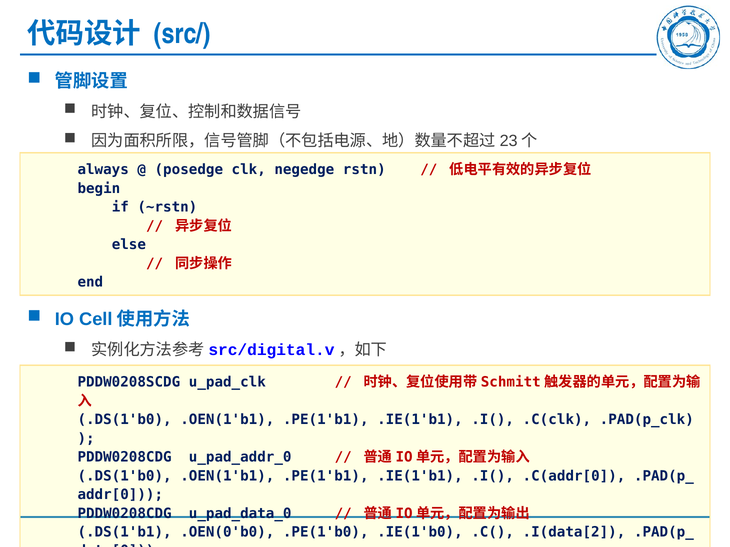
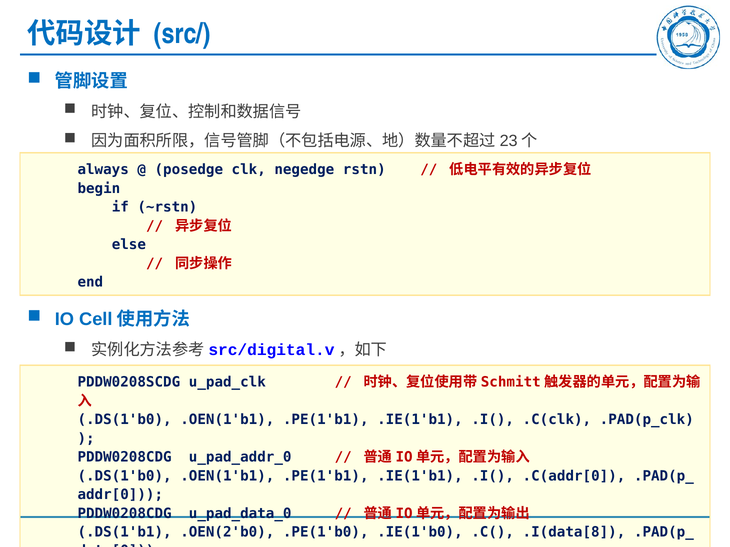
.OEN(0'b0: .OEN(0'b0 -> .OEN(2'b0 (227, 533)
.I(data[2: .I(data[2 -> .I(data[8 (574, 533)
